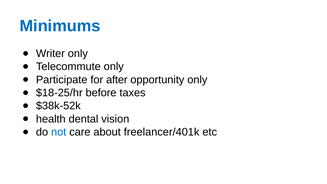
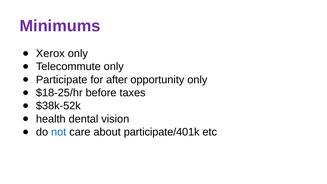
Minimums colour: blue -> purple (60, 26)
Writer: Writer -> Xerox (50, 53)
freelancer/401k: freelancer/401k -> participate/401k (162, 132)
